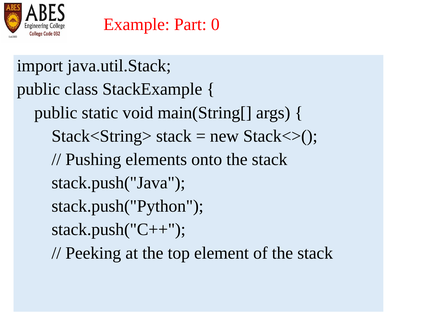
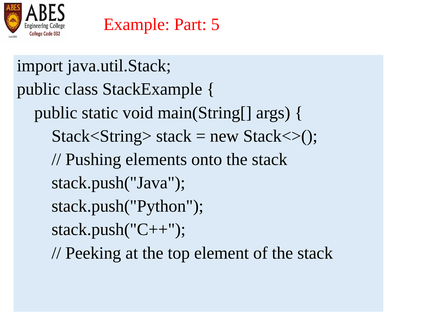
0: 0 -> 5 (215, 24)
